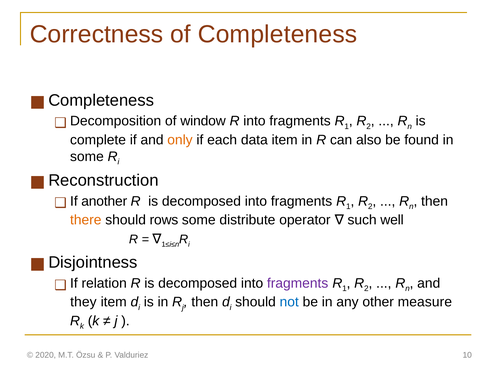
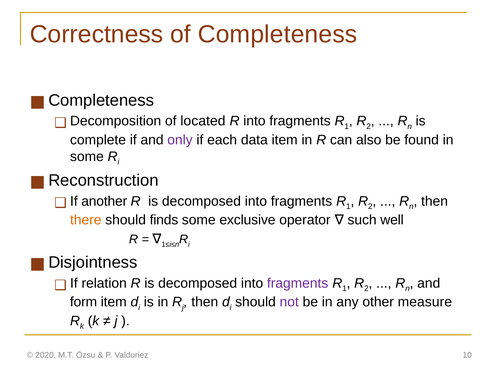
window: window -> located (203, 121)
only colour: orange -> purple (180, 140)
rows: rows -> finds (164, 220)
distribute: distribute -> exclusive (247, 220)
they: they -> form (84, 302)
not colour: blue -> purple (289, 302)
